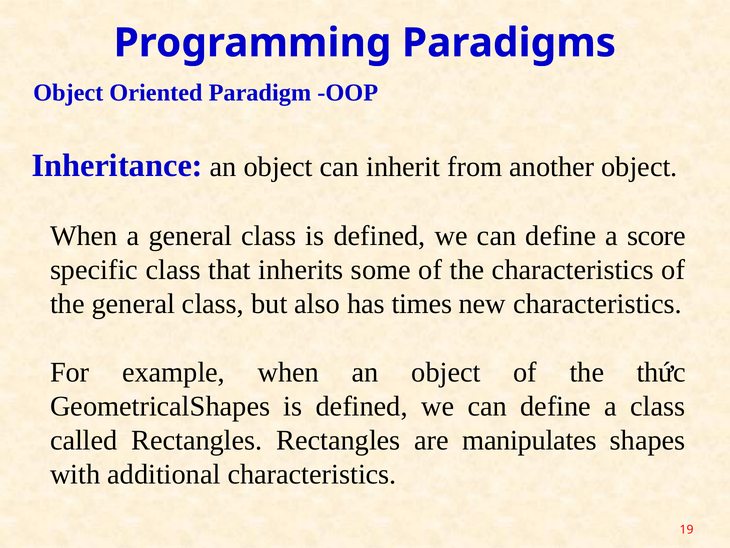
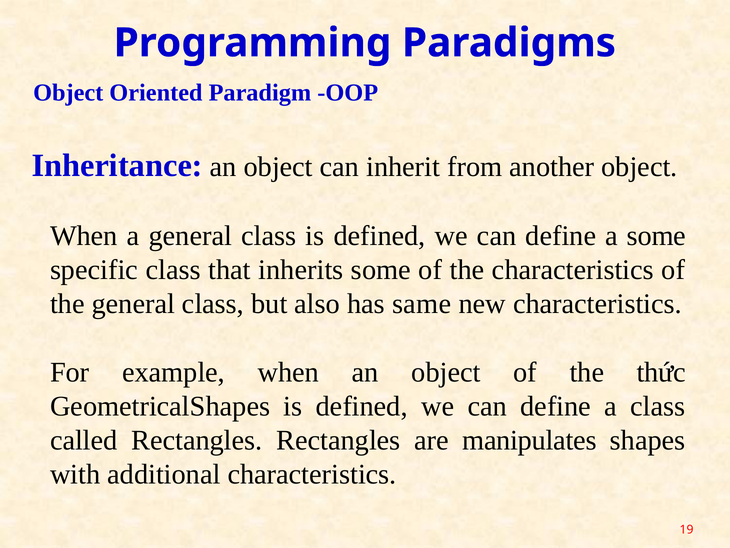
a score: score -> some (656, 236)
times: times -> same (422, 304)
